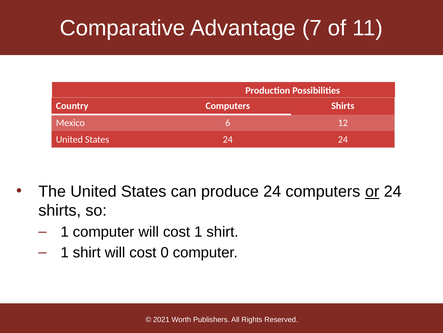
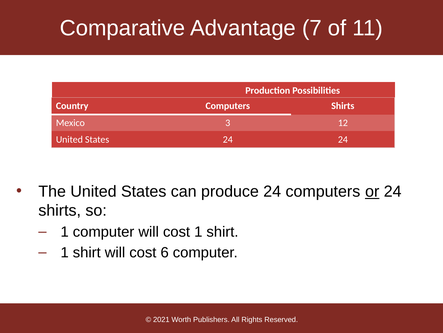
6: 6 -> 3 (228, 123)
0: 0 -> 6 (165, 252)
